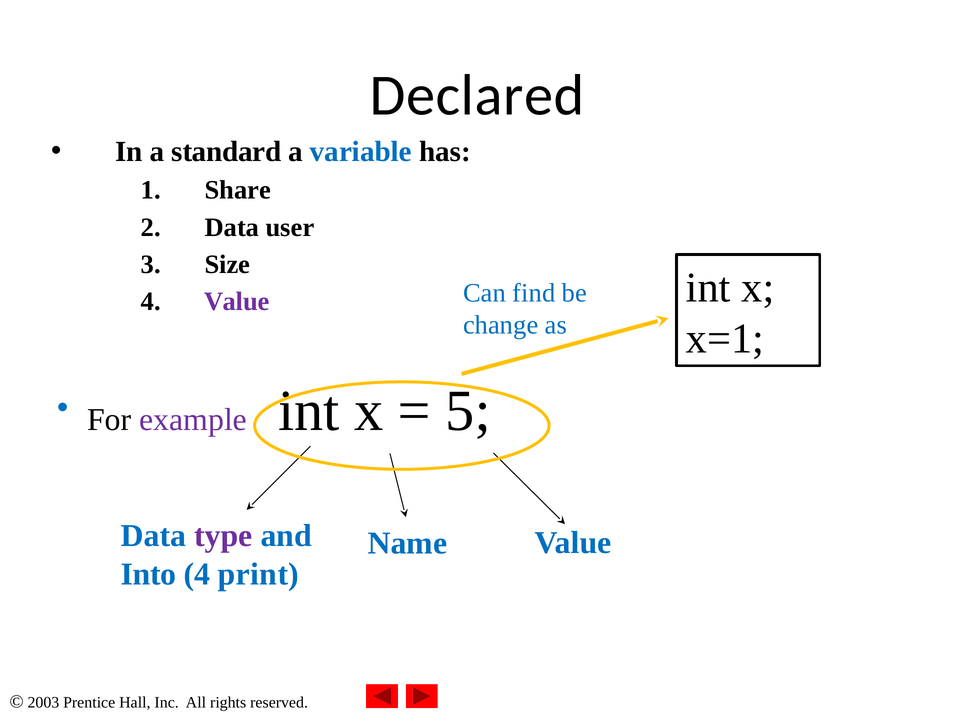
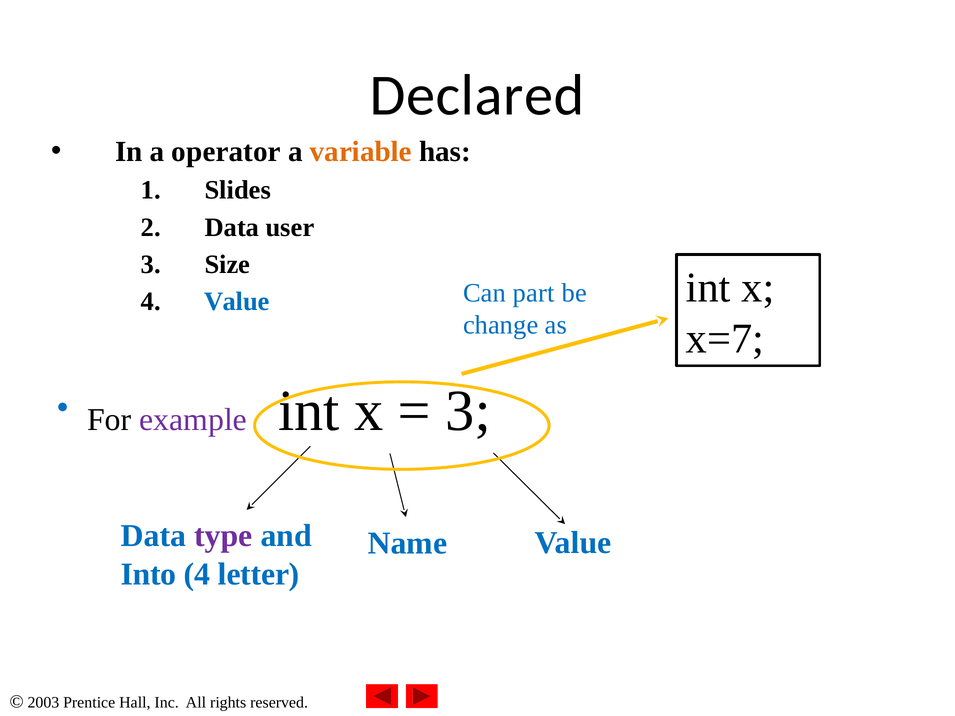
standard: standard -> operator (226, 152)
variable colour: blue -> orange (361, 152)
Share: Share -> Slides (238, 190)
find: find -> part (534, 293)
Value colour: purple -> blue (237, 302)
x=1: x=1 -> x=7 (725, 339)
5: 5 -> 3 (468, 411)
print: print -> letter (259, 574)
